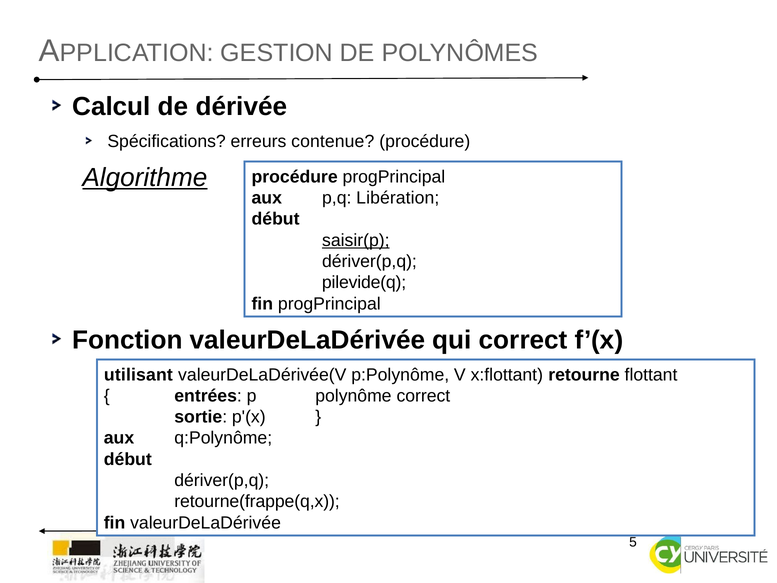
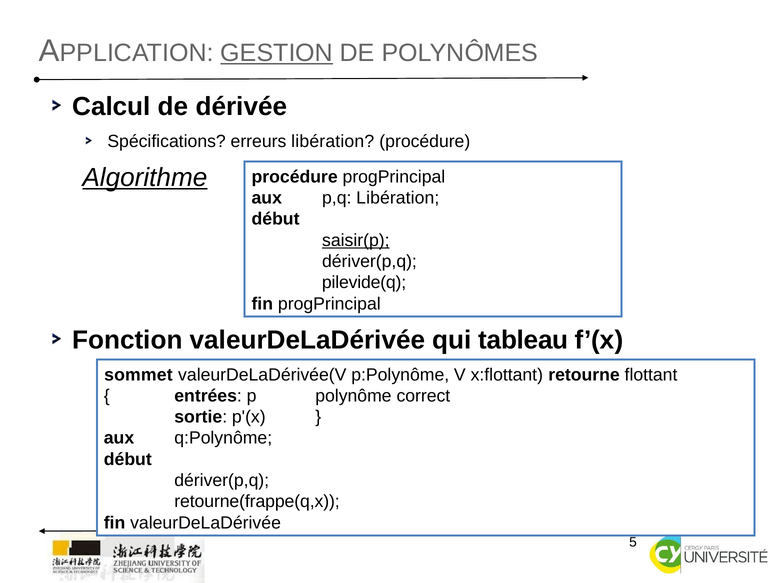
GESTION underline: none -> present (277, 53)
erreurs contenue: contenue -> libération (333, 141)
qui correct: correct -> tableau (523, 340)
utilisant: utilisant -> sommet (138, 375)
